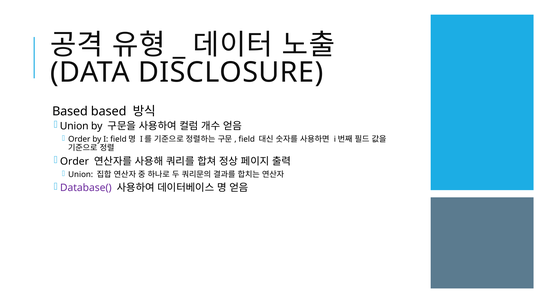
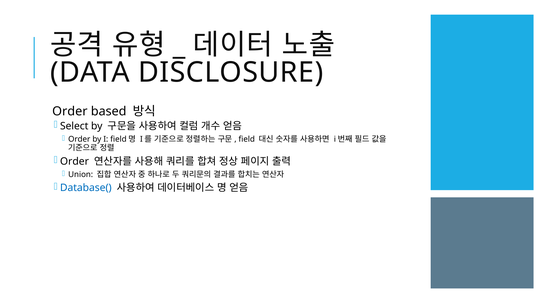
Based: Based -> Order (70, 112)
Union: Union -> Select (74, 126)
Database( colour: purple -> blue (86, 188)
